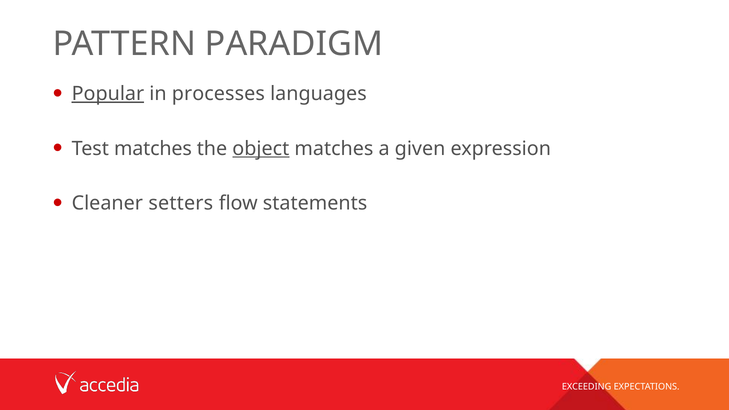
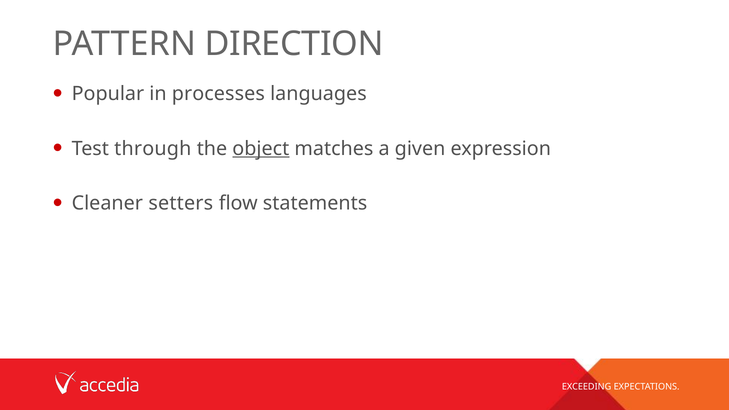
PARADIGM: PARADIGM -> DIRECTION (294, 44)
Popular underline: present -> none (108, 94)
Test matches: matches -> through (153, 149)
